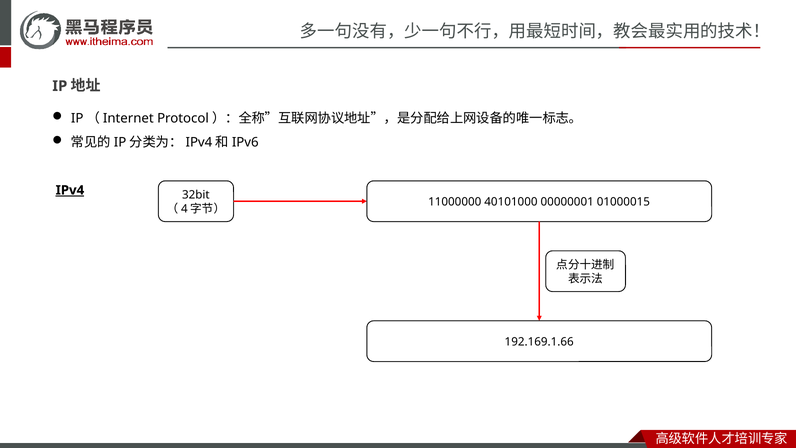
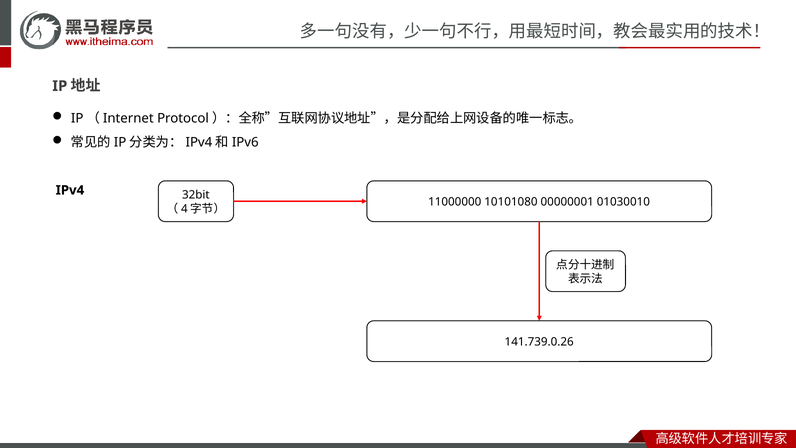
IPv4 underline: present -> none (70, 190)
40101000: 40101000 -> 10101080 (511, 202)
01000015: 01000015 -> 01030010 (623, 202)
192.169.1.66: 192.169.1.66 -> 141.739.0.26 (539, 342)
